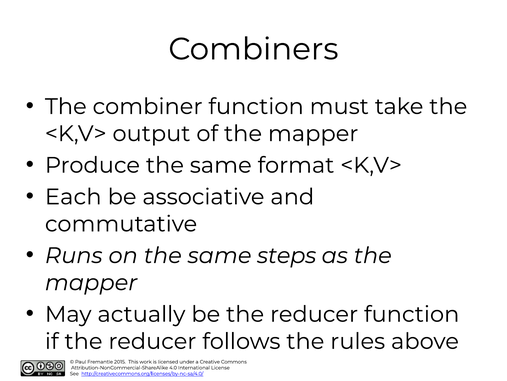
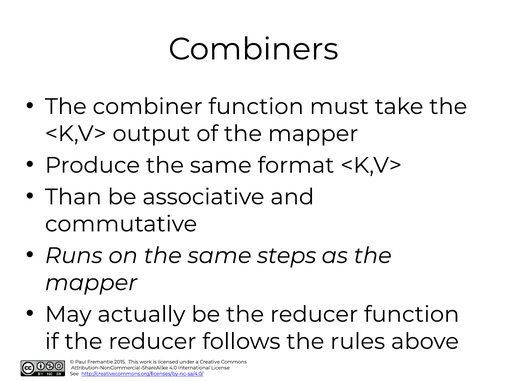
Each: Each -> Than (73, 197)
